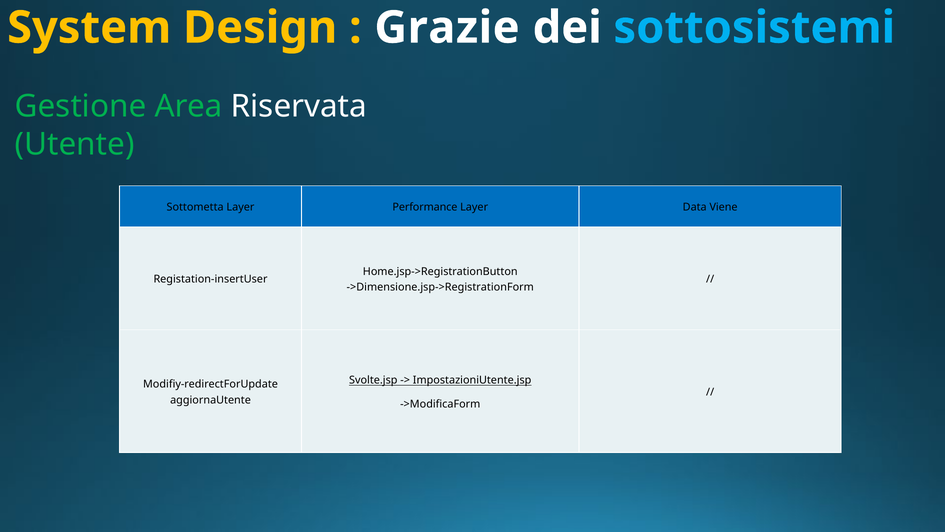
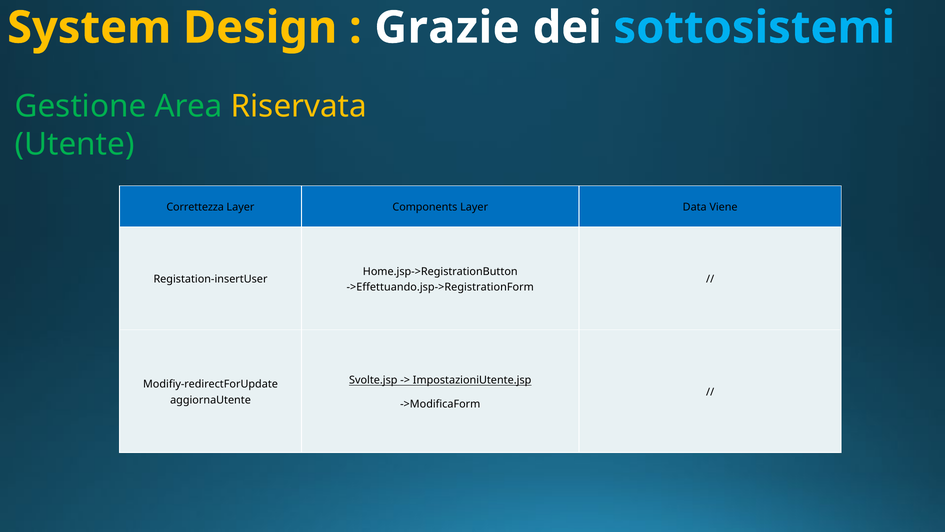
Riservata colour: white -> yellow (299, 106)
Sottometta: Sottometta -> Correttezza (195, 207)
Performance: Performance -> Components (425, 207)
->Dimensione.jsp->RegistrationForm: ->Dimensione.jsp->RegistrationForm -> ->Effettuando.jsp->RegistrationForm (440, 287)
